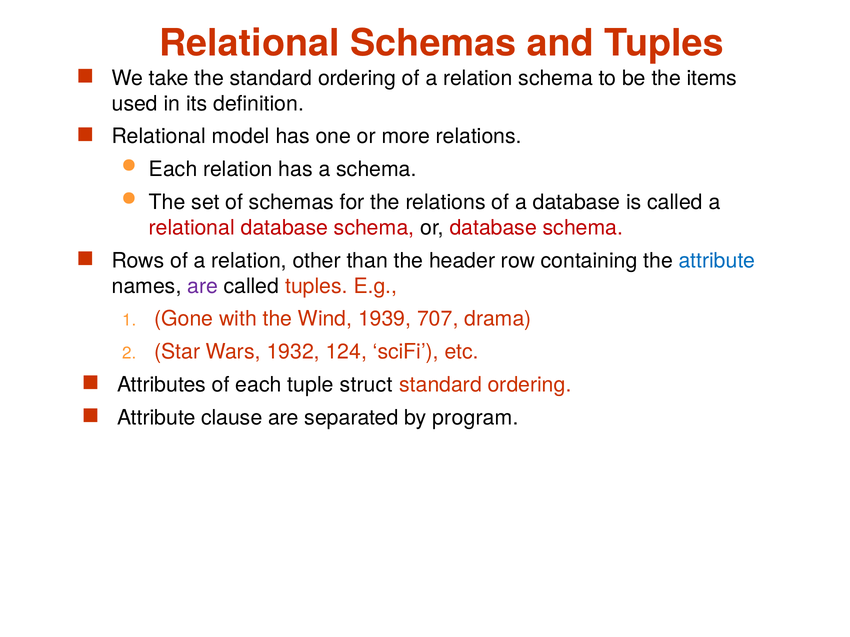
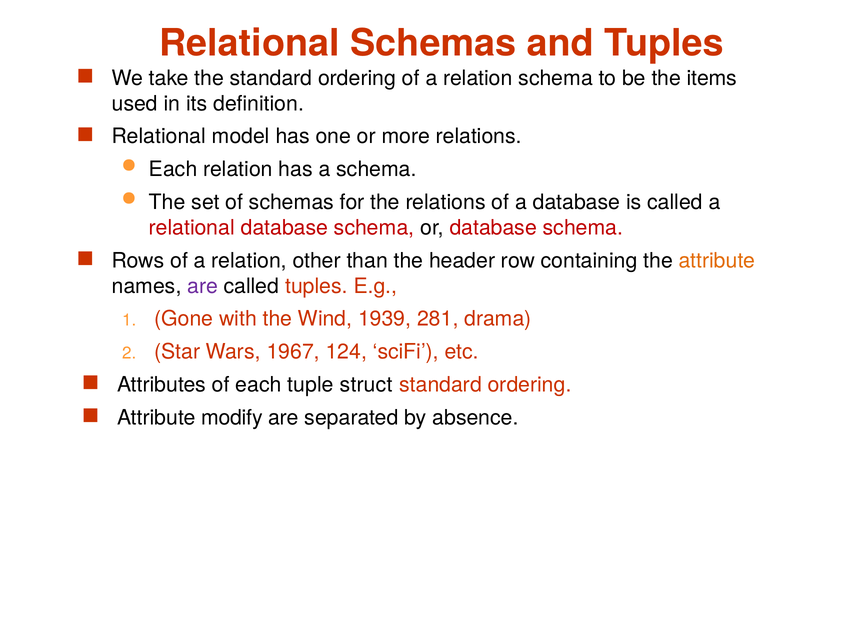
attribute colour: blue -> orange (717, 261)
707: 707 -> 281 (438, 319)
1932: 1932 -> 1967 (293, 352)
clause: clause -> modify (232, 418)
program: program -> absence (476, 418)
